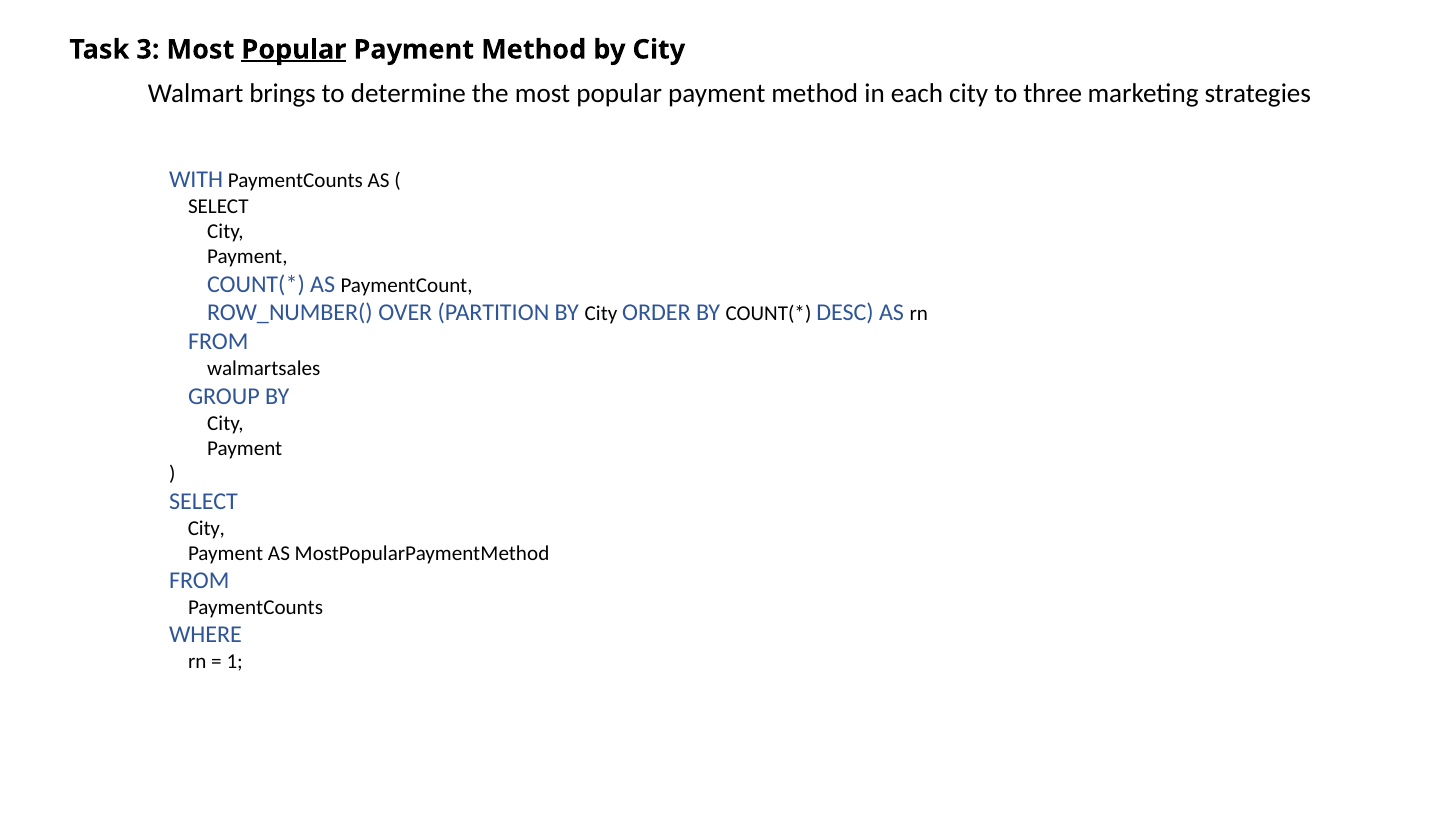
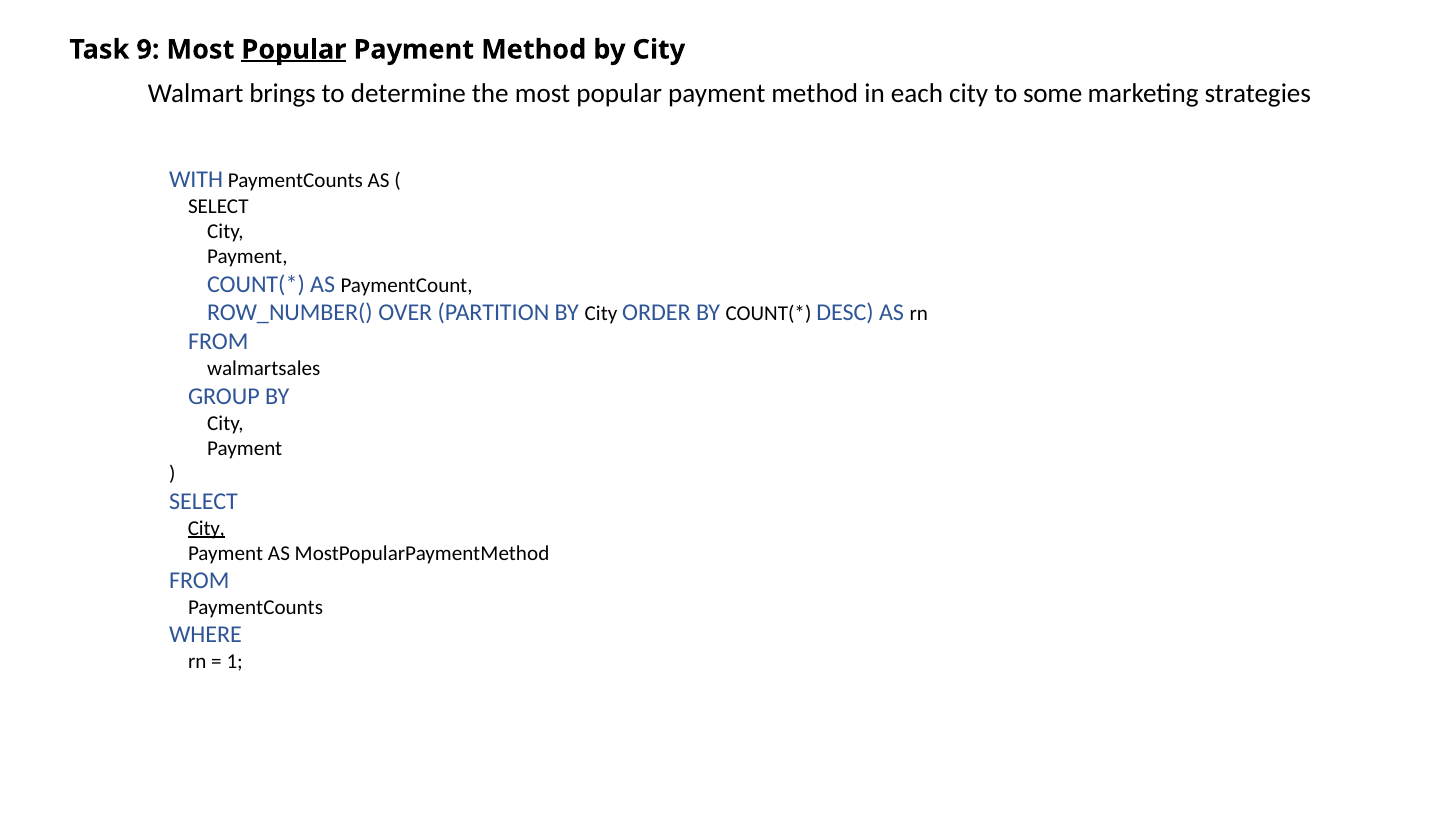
3: 3 -> 9 (148, 50)
three: three -> some (1053, 93)
City underline: none -> present (206, 528)
